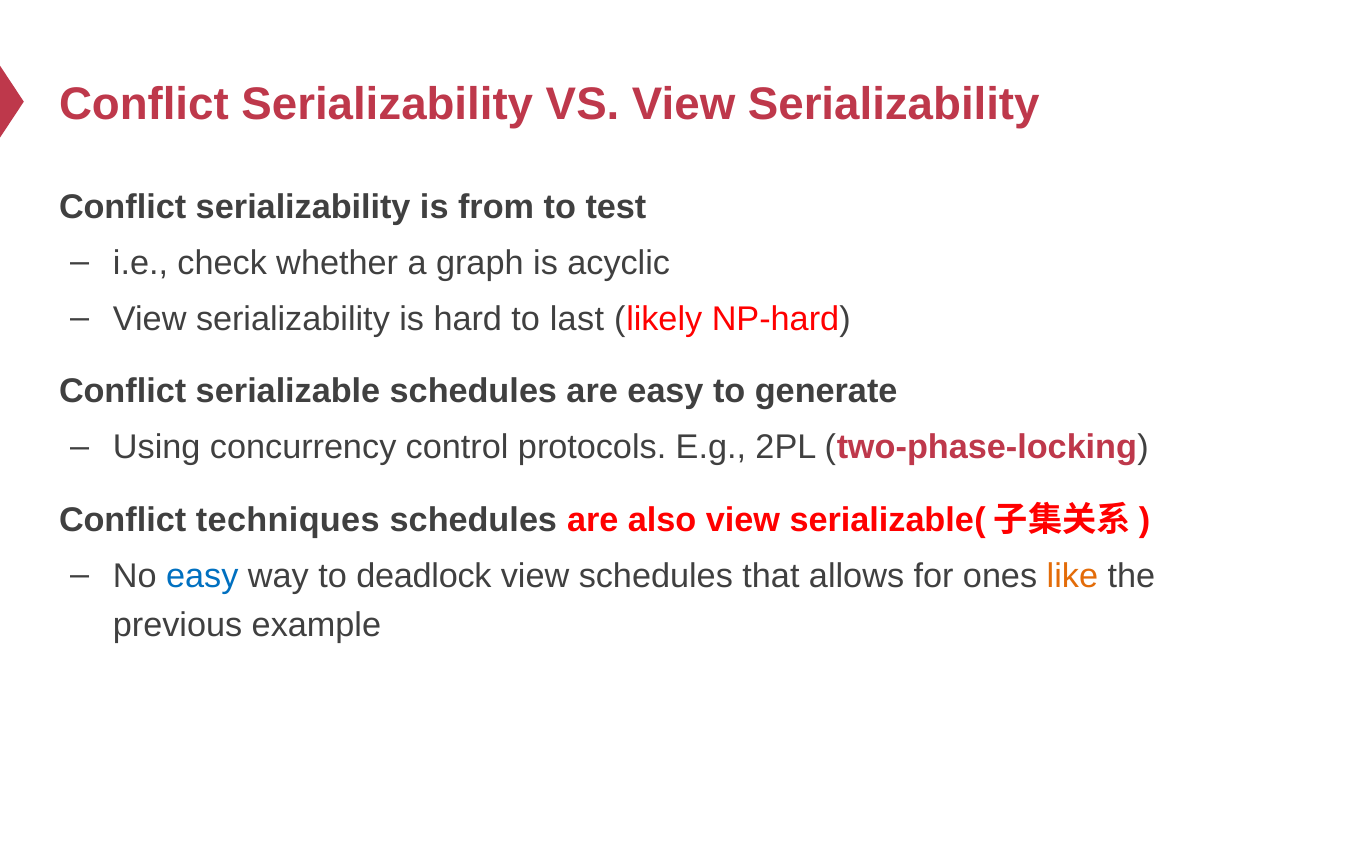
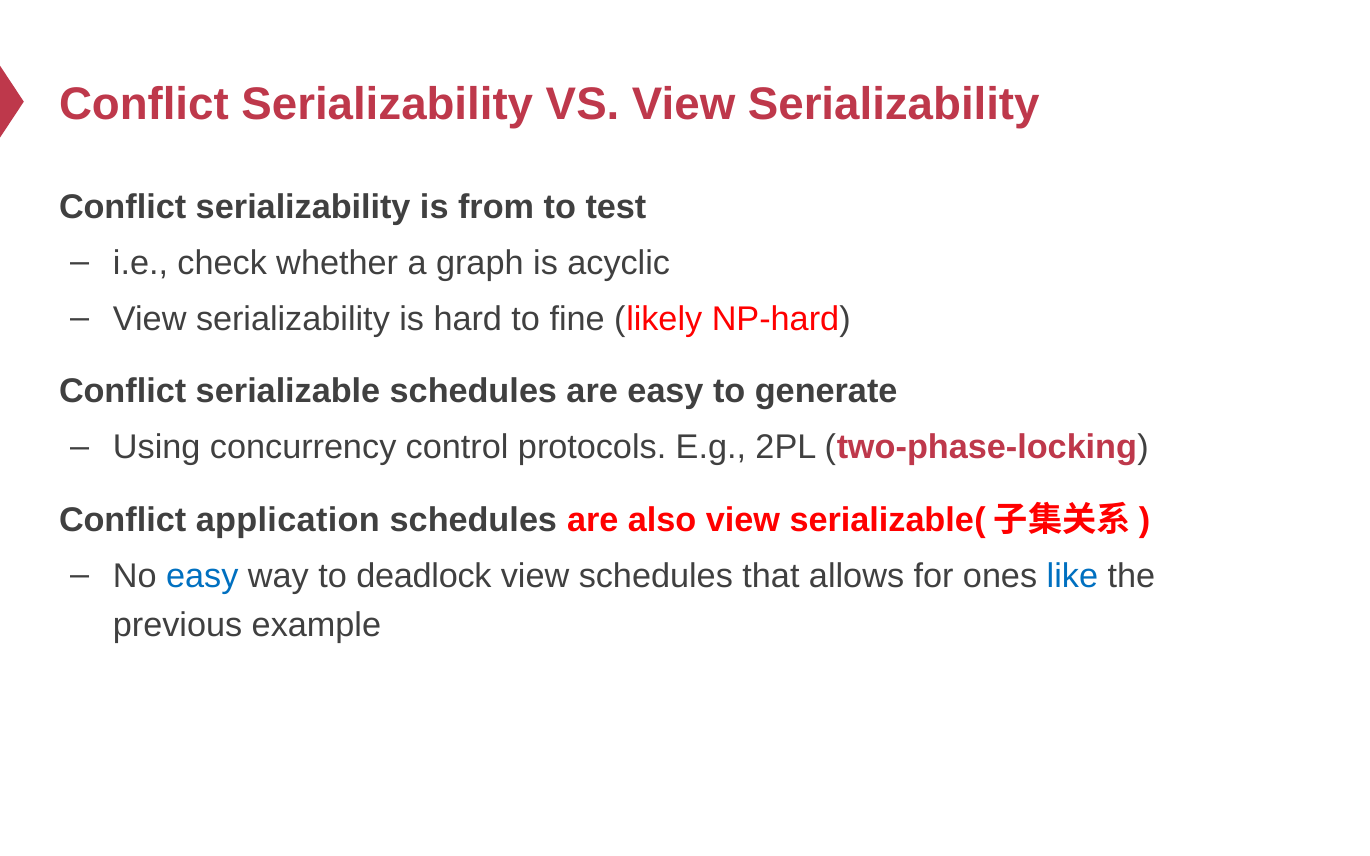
last: last -> fine (577, 319)
techniques: techniques -> application (288, 520)
like colour: orange -> blue (1072, 576)
